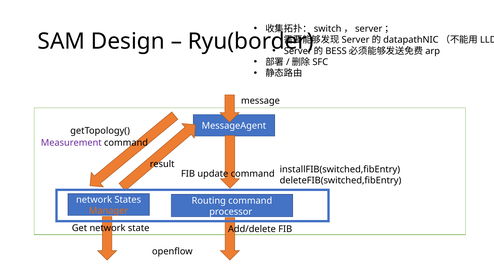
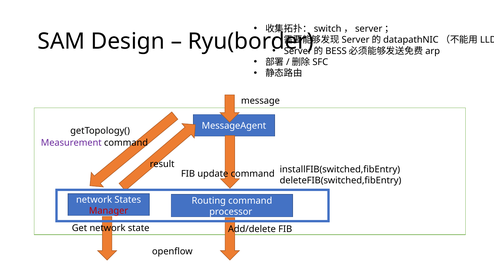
Manager colour: orange -> red (109, 211)
